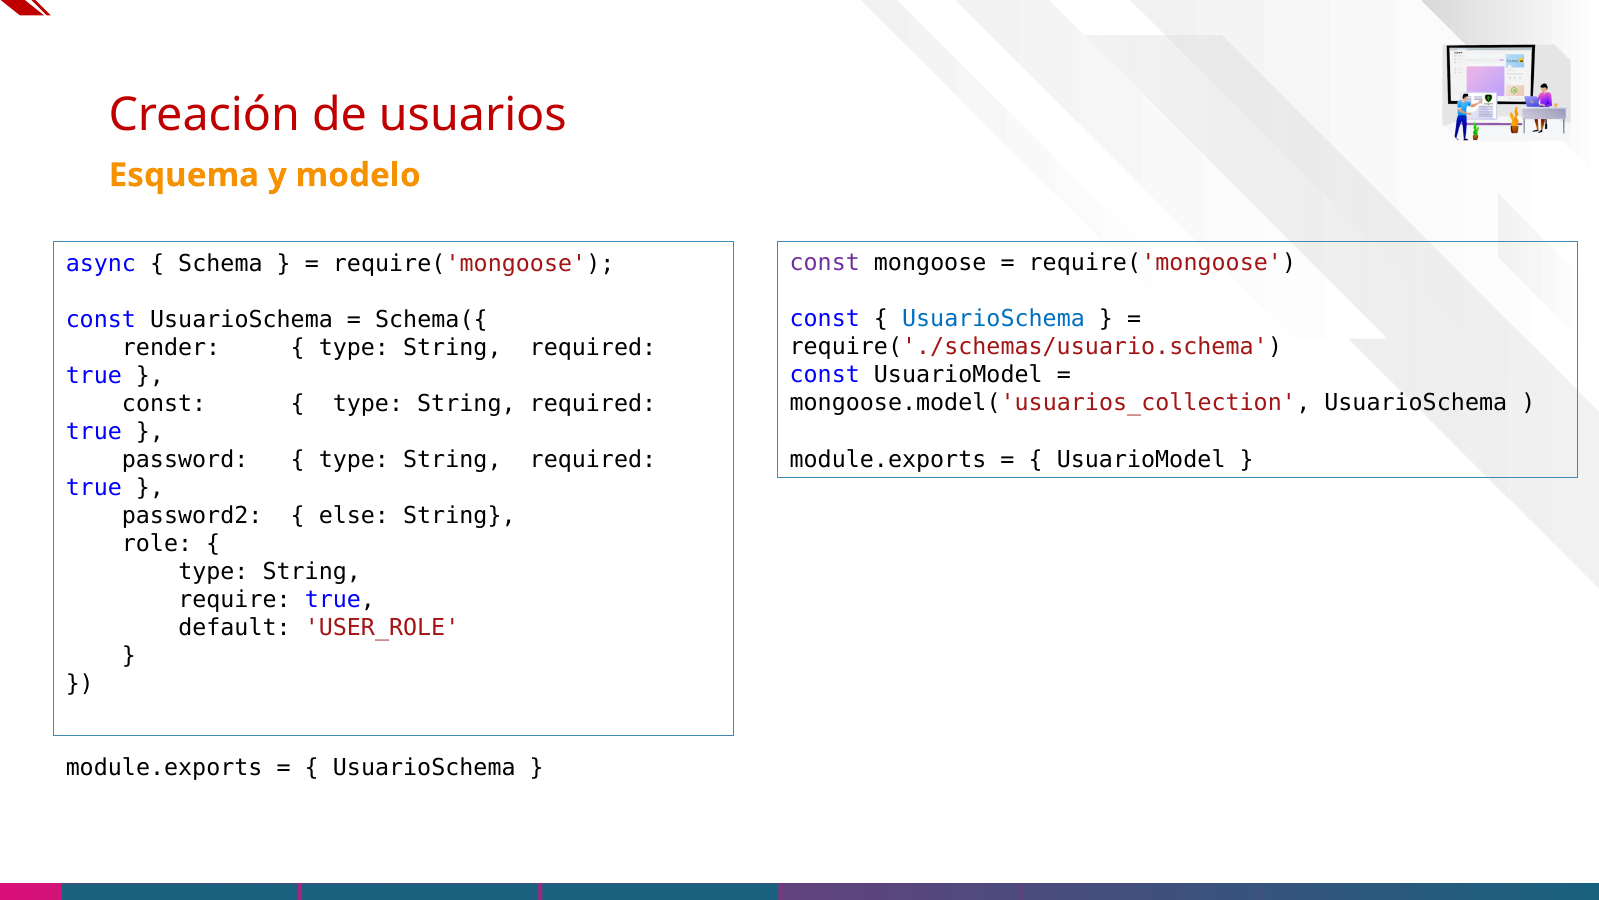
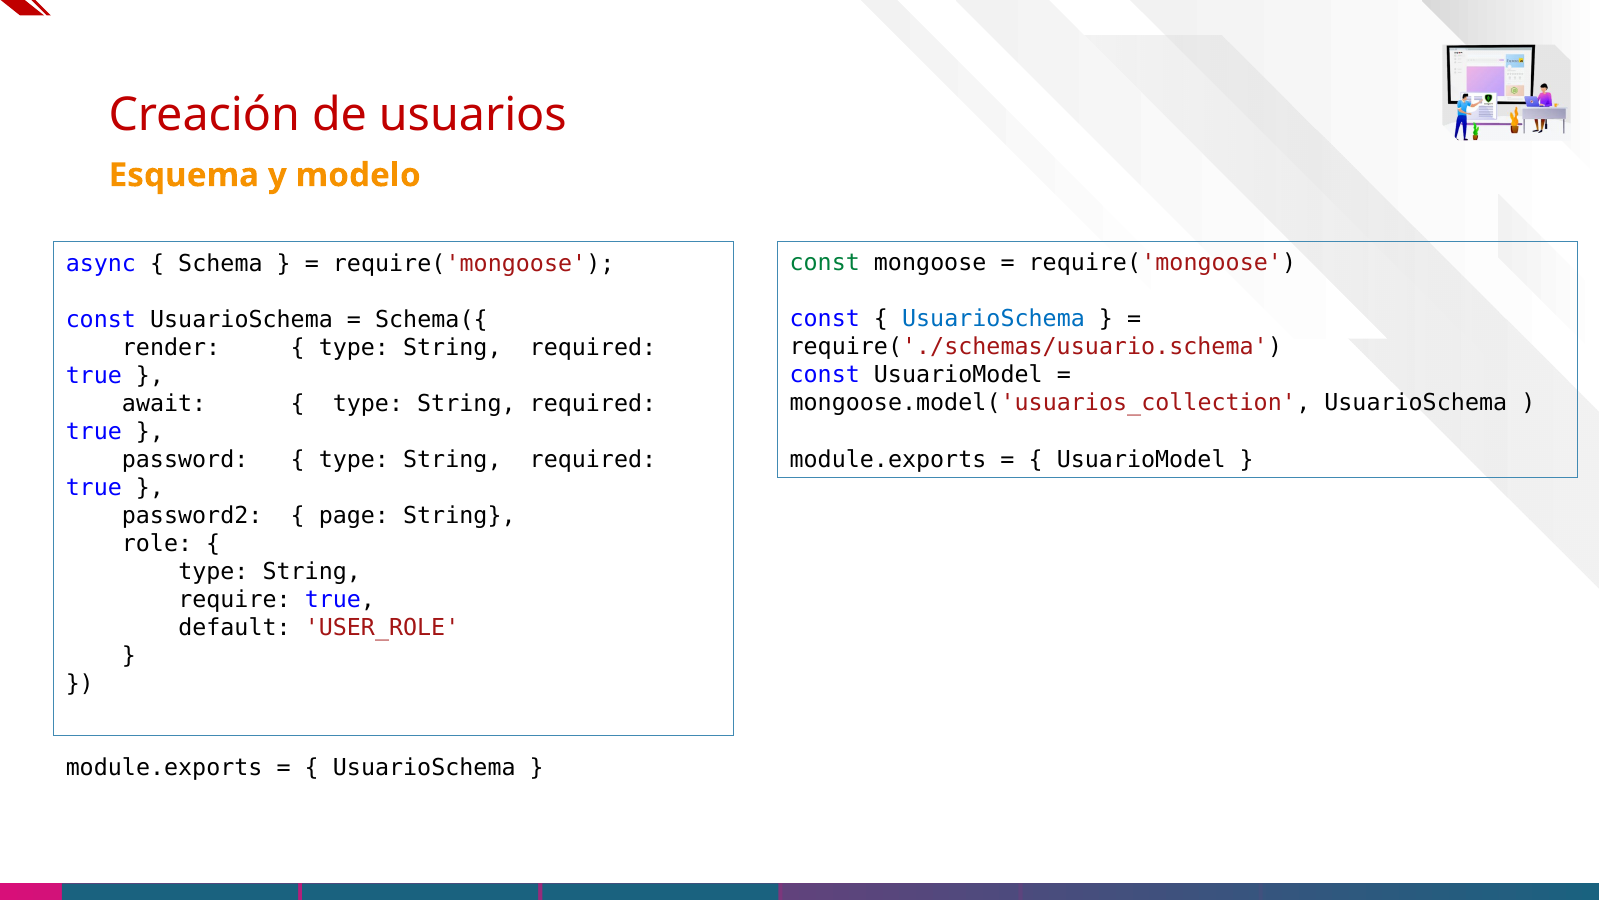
const colour: purple -> green (825, 263)
const: const -> await (164, 403)
else: else -> page (354, 515)
